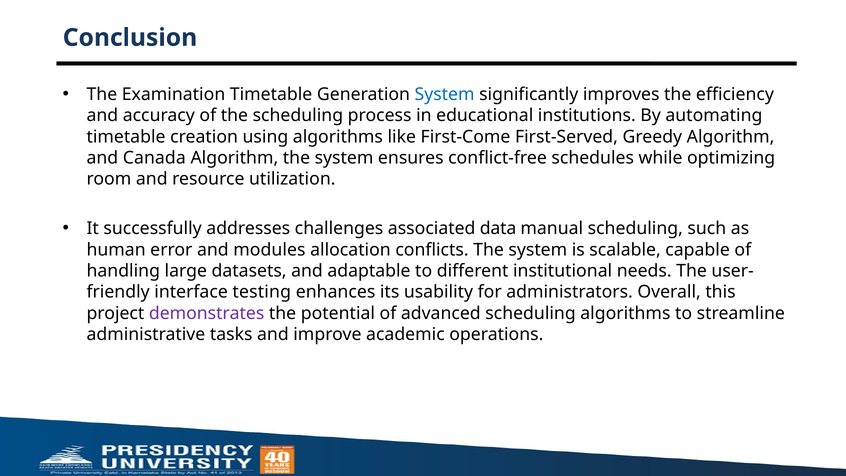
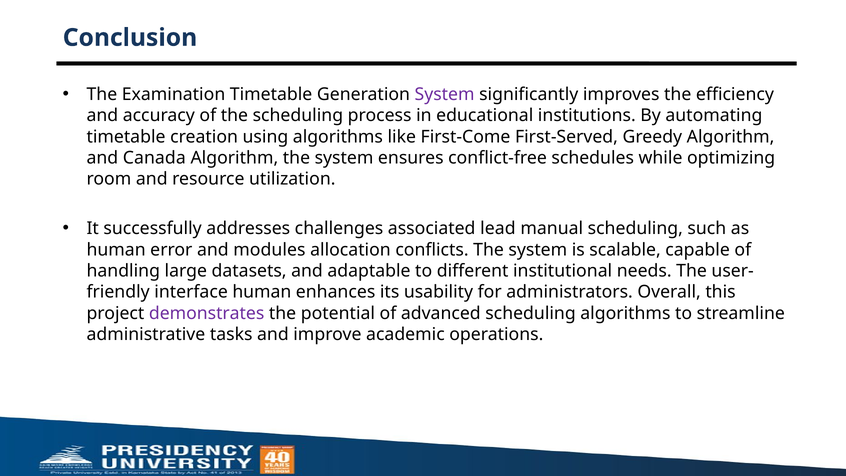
System colour: blue -> purple (445, 94)
data: data -> lead (498, 228)
interface testing: testing -> human (262, 292)
